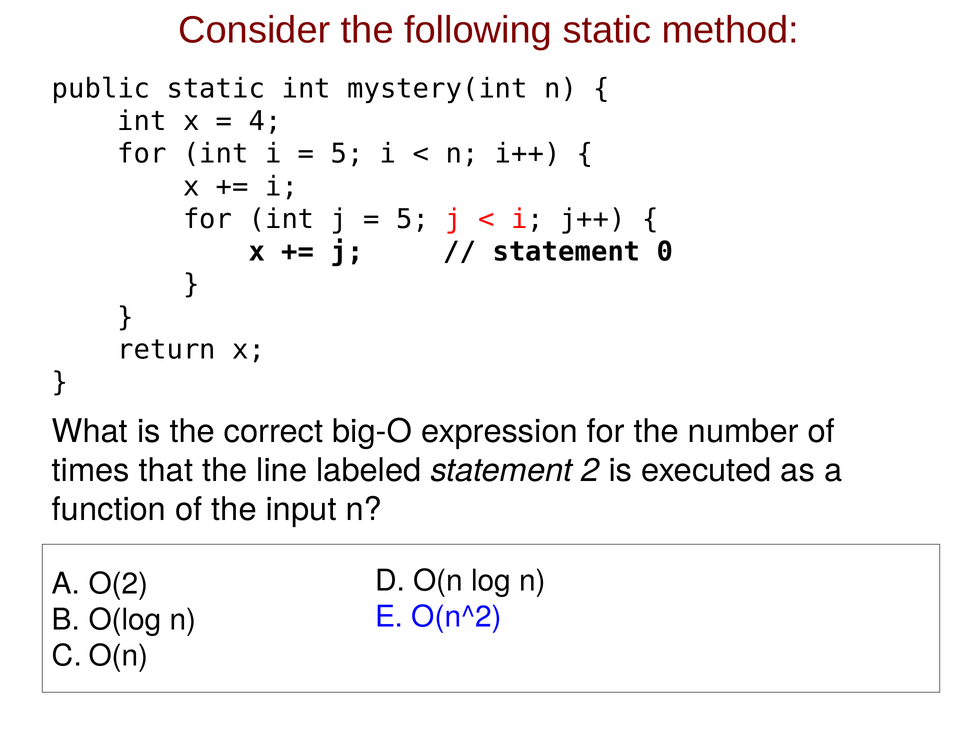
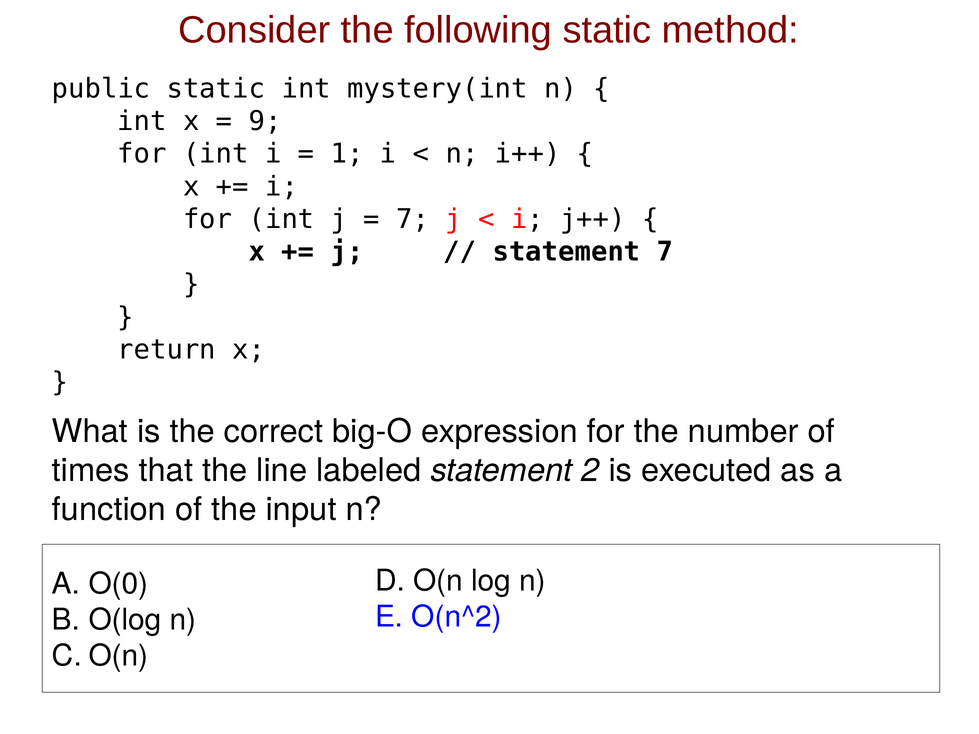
4: 4 -> 9 (265, 121)
5: 5 -> 1 (347, 154)
5: 5 -> 7 (413, 219)
statement 0: 0 -> 7 (665, 252)
O(2: O(2 -> O(0 (119, 584)
